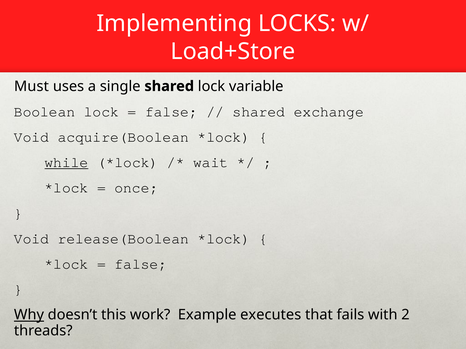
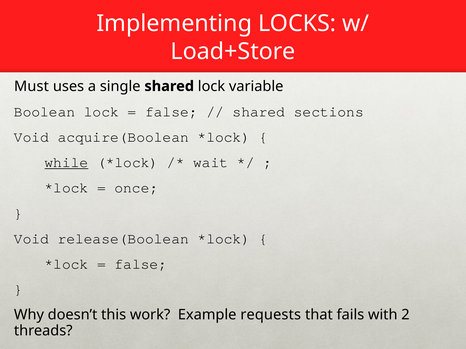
exchange: exchange -> sections (329, 112)
Why underline: present -> none (29, 315)
executes: executes -> requests (271, 315)
